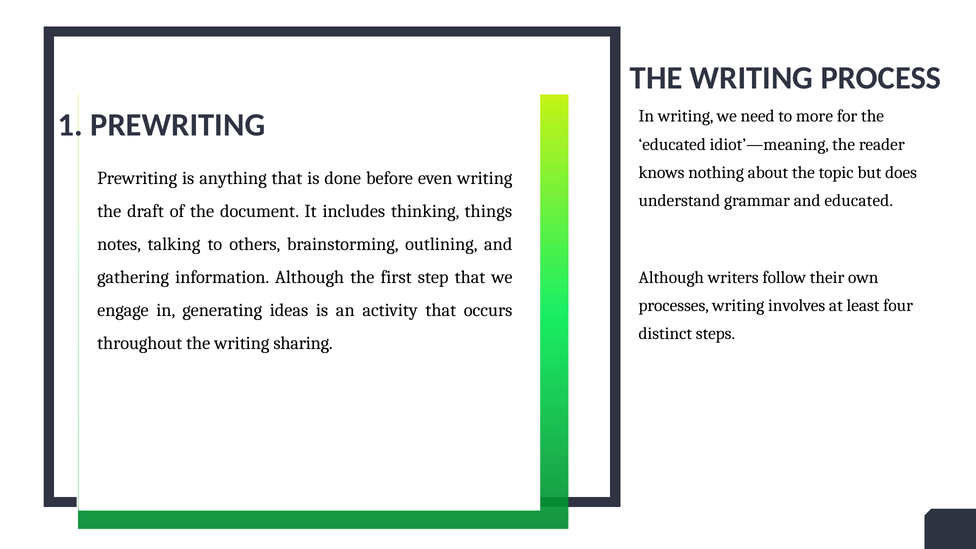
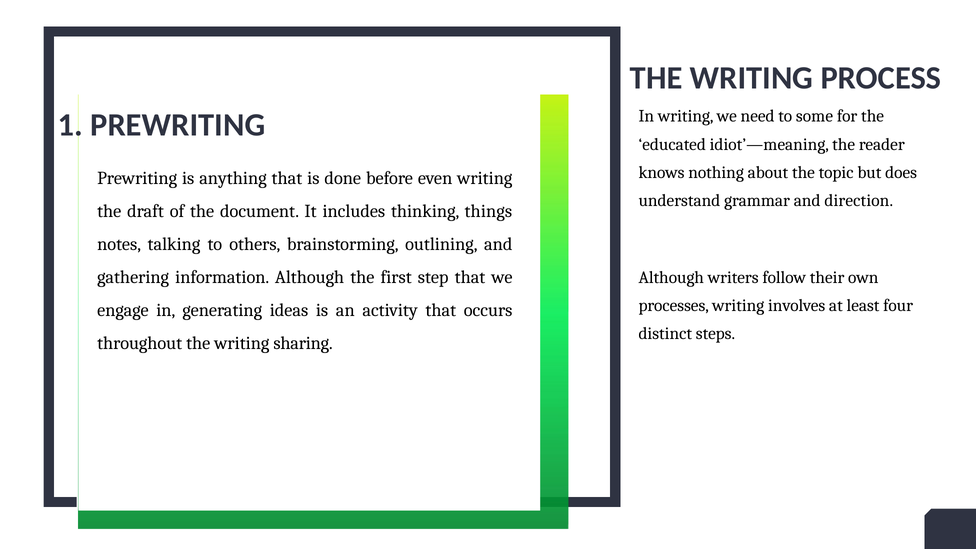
more: more -> some (814, 116)
and educated: educated -> direction (859, 200)
